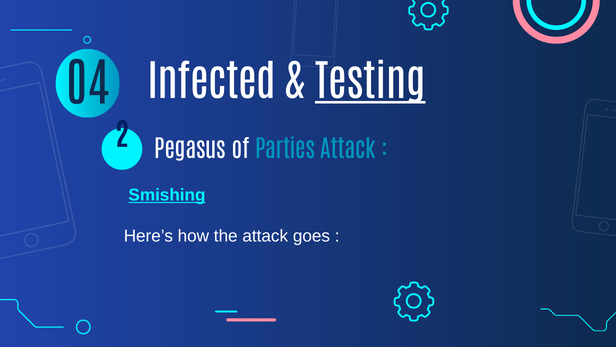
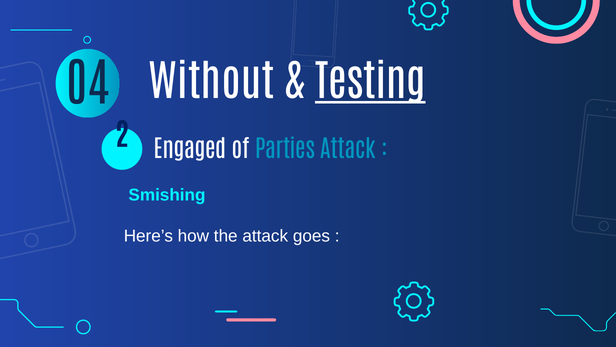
Infected: Infected -> Without (211, 84)
Pegasus: Pegasus -> Engaged (190, 150)
Smishing underline: present -> none (167, 195)
